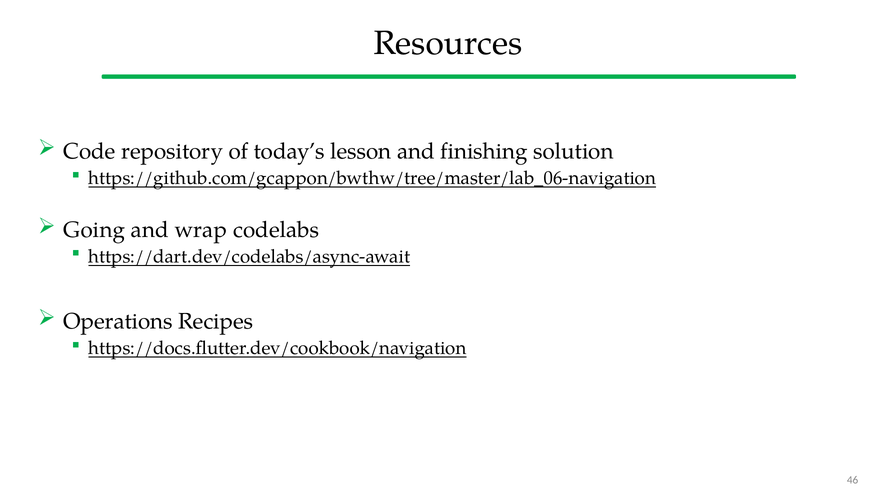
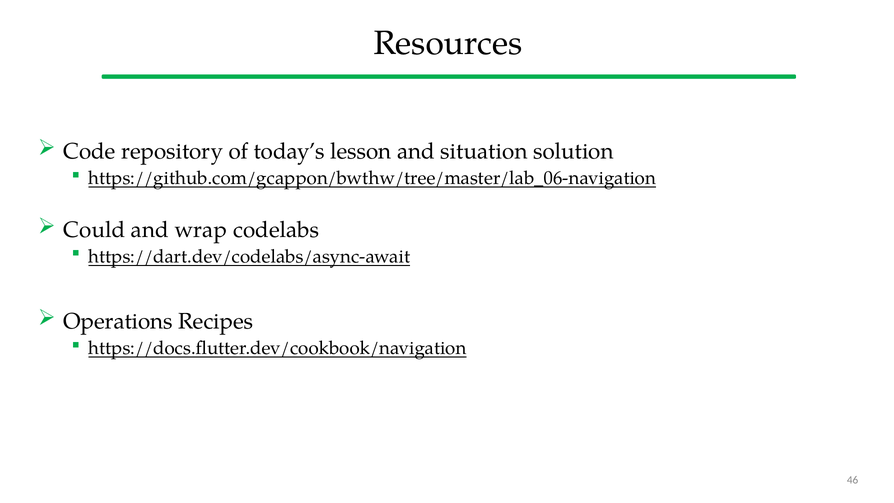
finishing: finishing -> situation (484, 151)
Going: Going -> Could (94, 230)
